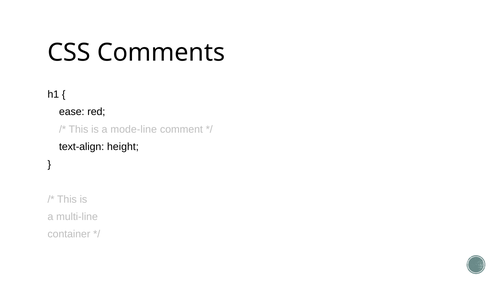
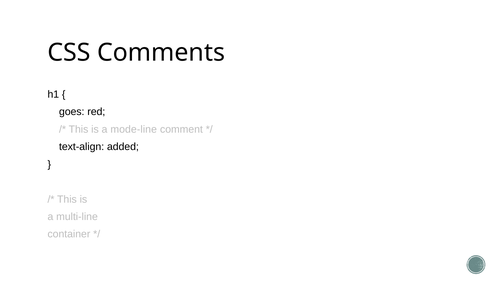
ease: ease -> goes (72, 112)
height: height -> added (123, 147)
